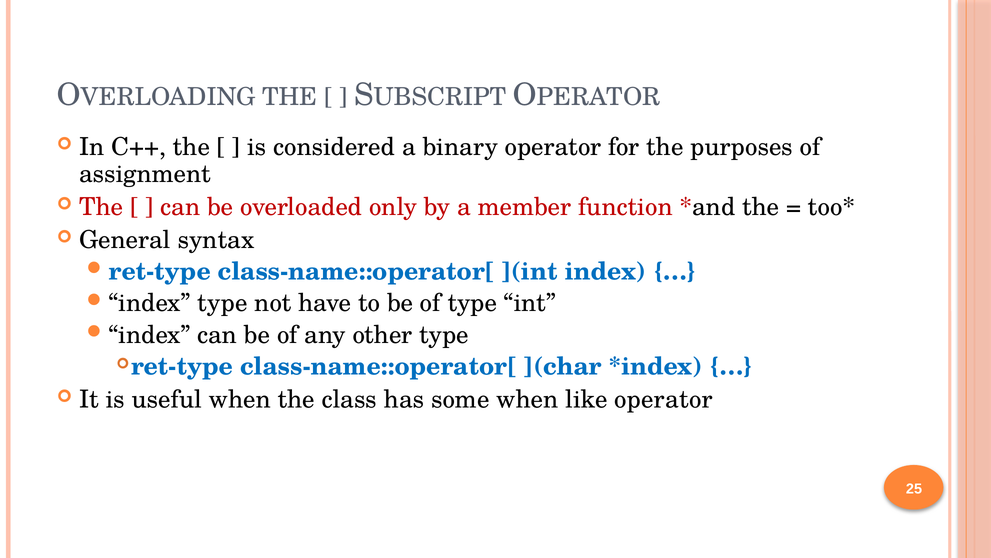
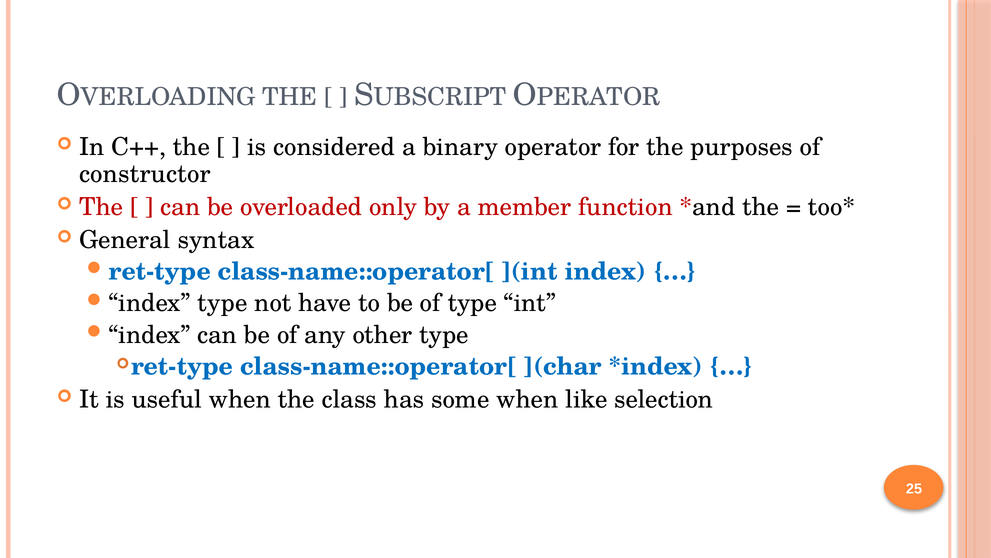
assignment: assignment -> constructor (145, 174)
like operator: operator -> selection (664, 399)
